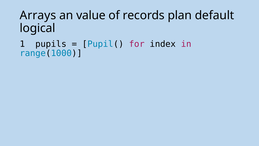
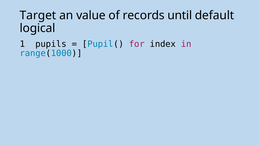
Arrays: Arrays -> Target (38, 15)
plan: plan -> until (180, 15)
